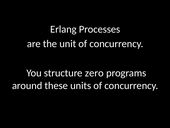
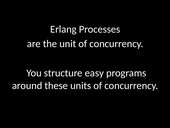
zero: zero -> easy (94, 73)
